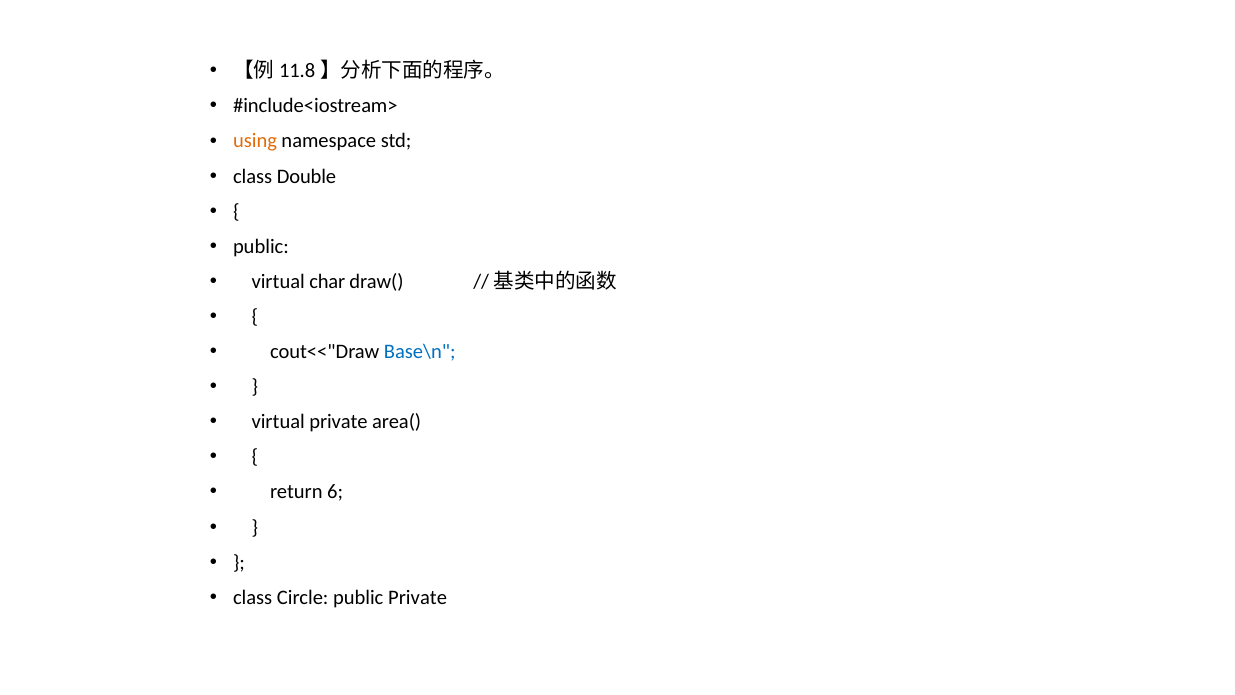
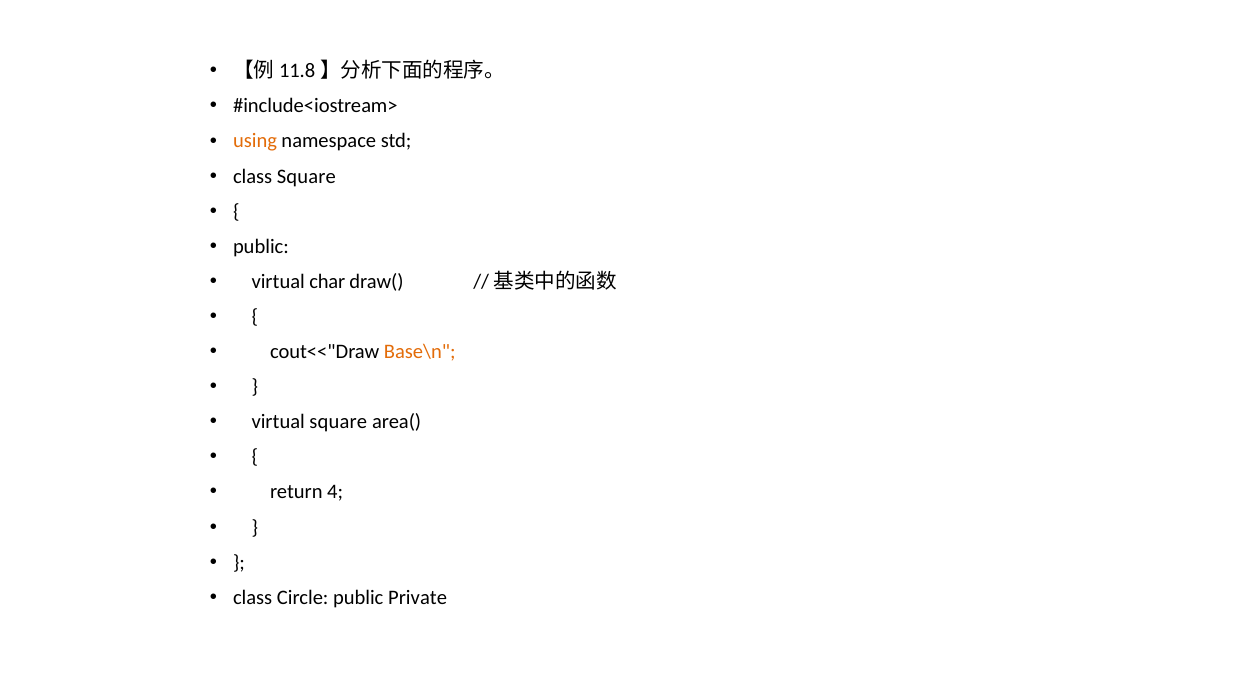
class Double: Double -> Square (306, 176)
Base\n colour: blue -> orange (420, 352)
virtual private: private -> square (338, 422)
6: 6 -> 4 (335, 492)
